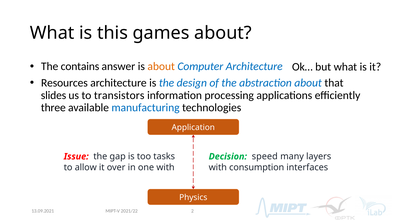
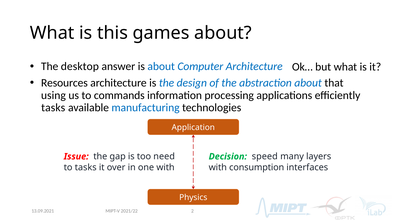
contains: contains -> desktop (80, 66)
about colour: orange -> blue (161, 66)
slides: slides -> using (53, 95)
transistors: transistors -> commands (119, 95)
three: three -> tasks (53, 108)
tasks: tasks -> need (164, 157)
to allow: allow -> tasks (86, 167)
